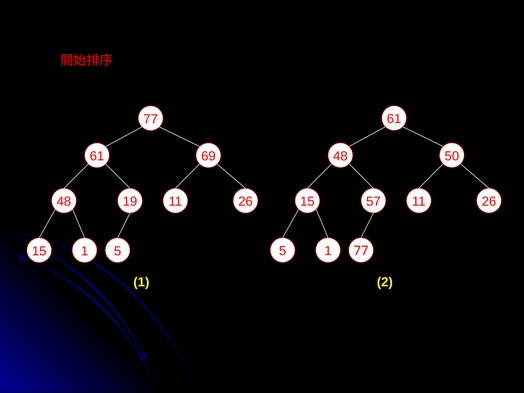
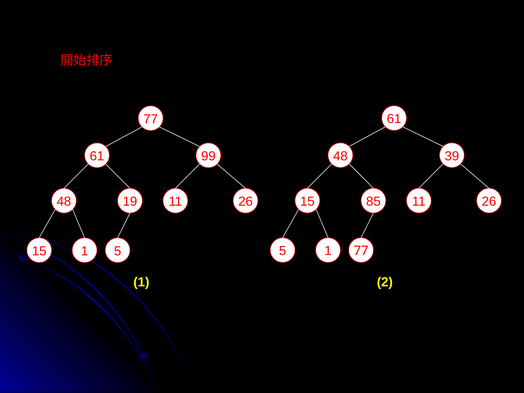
50: 50 -> 39 (452, 156)
69: 69 -> 99 (208, 156)
57: 57 -> 85 (373, 202)
